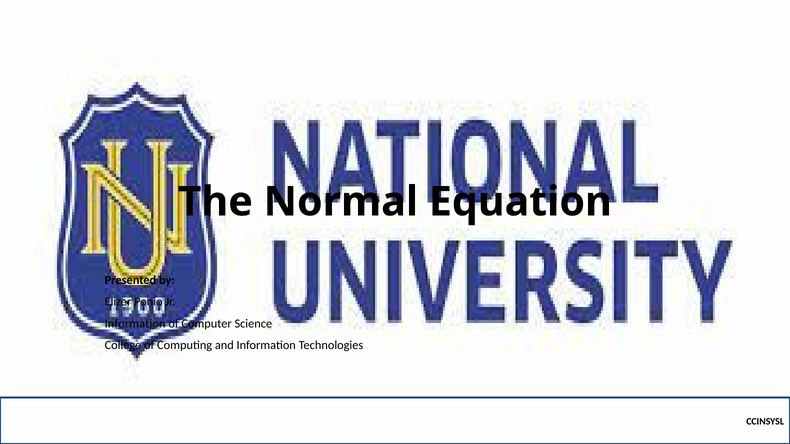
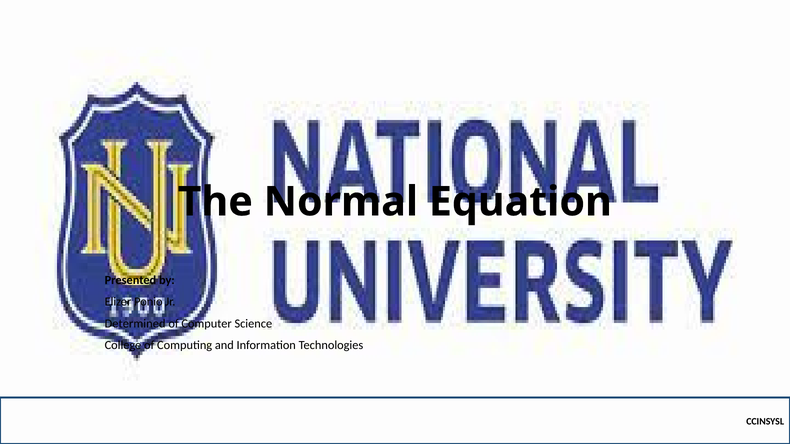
Information: Information -> Determined (135, 324)
